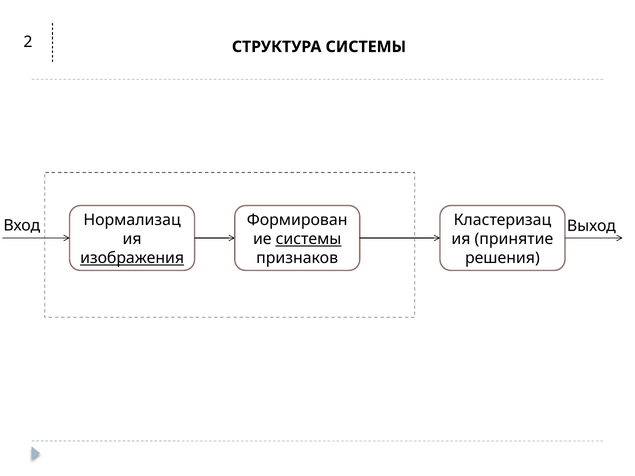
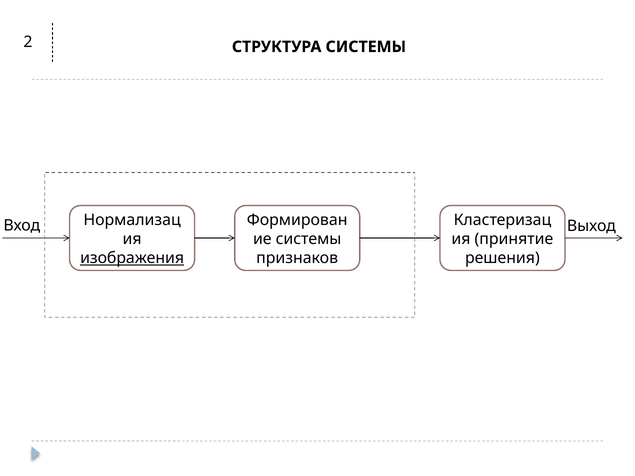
системы underline: present -> none (309, 239)
